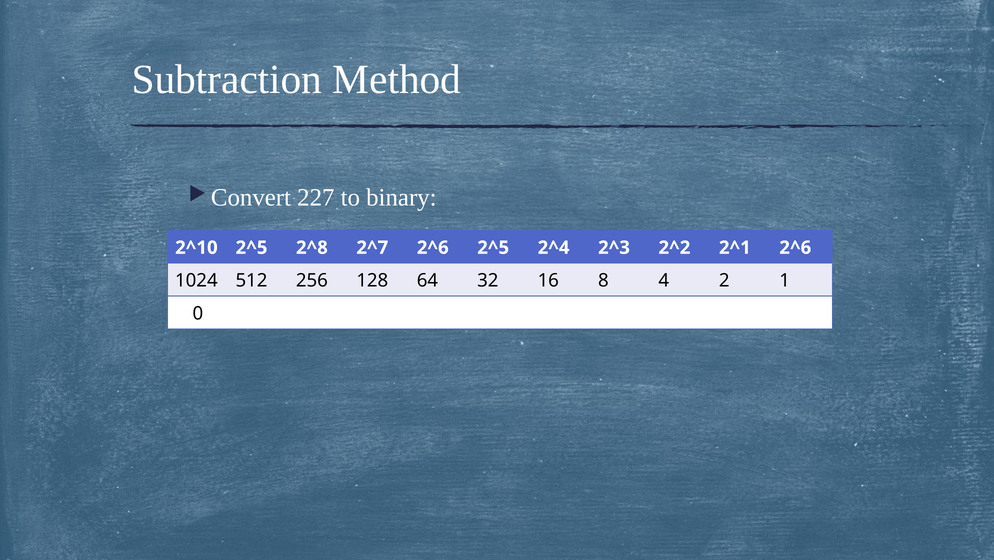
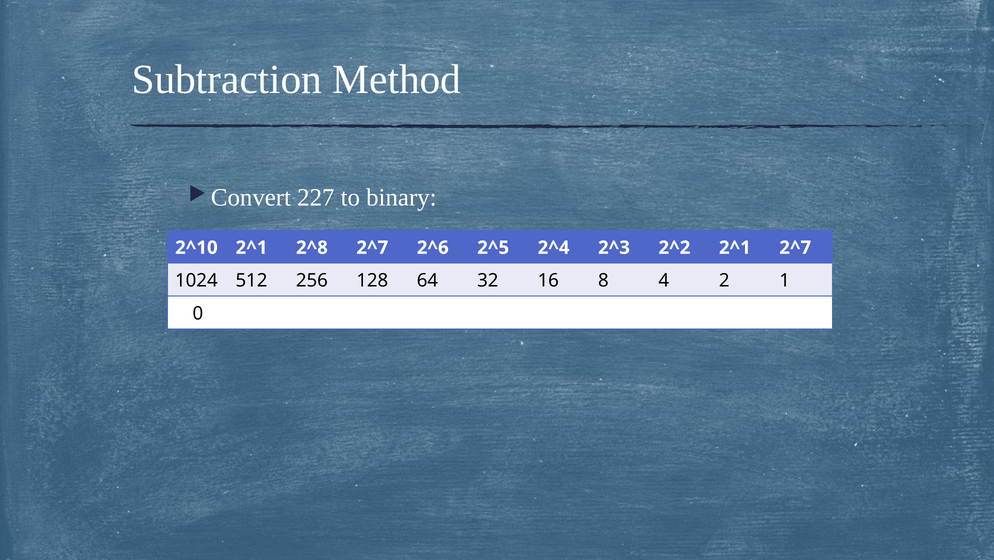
2^10 2^5: 2^5 -> 2^1 (252, 247)
2^1 2^6: 2^6 -> 2^7 (795, 247)
